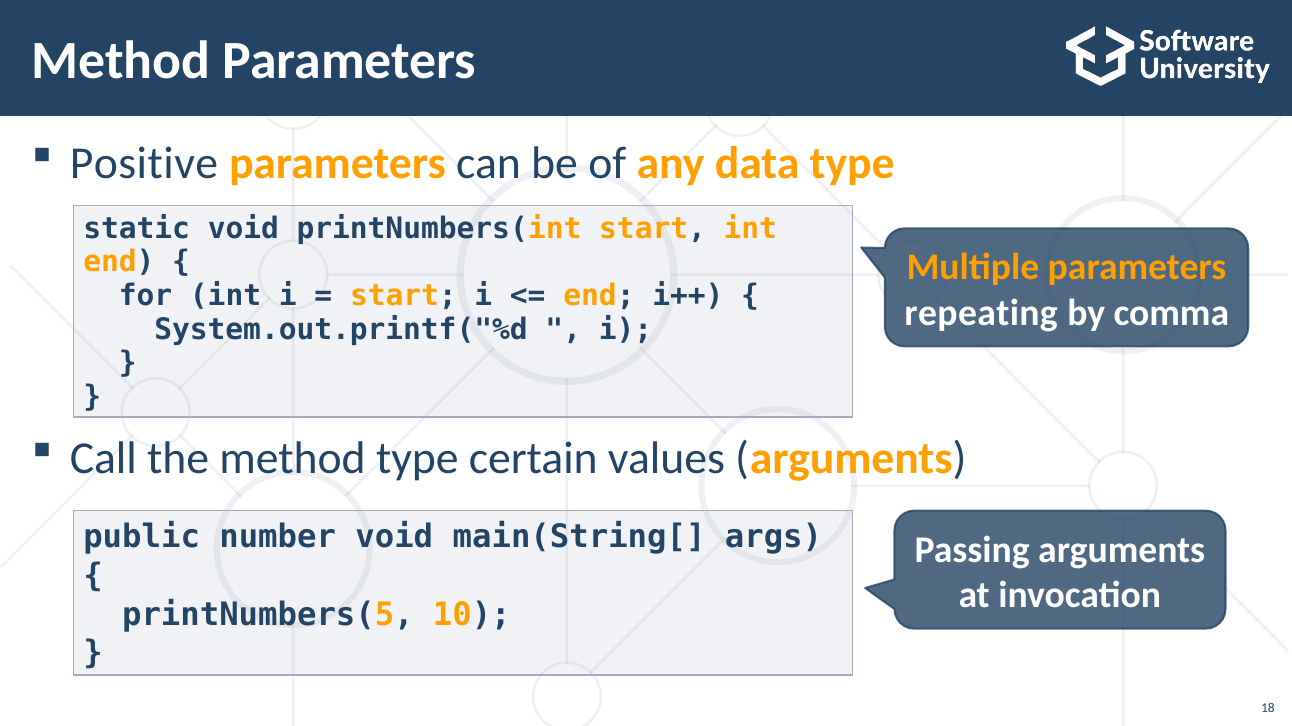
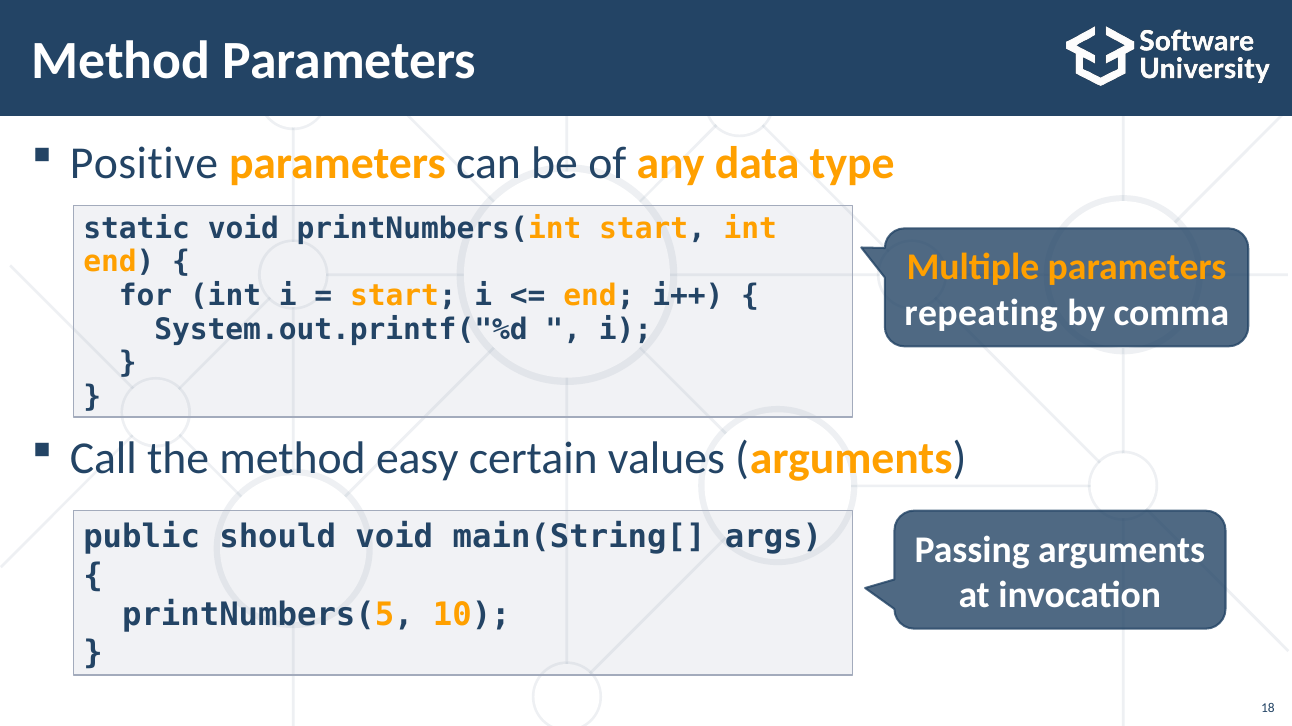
method type: type -> easy (417, 459)
number: number -> should (278, 538)
